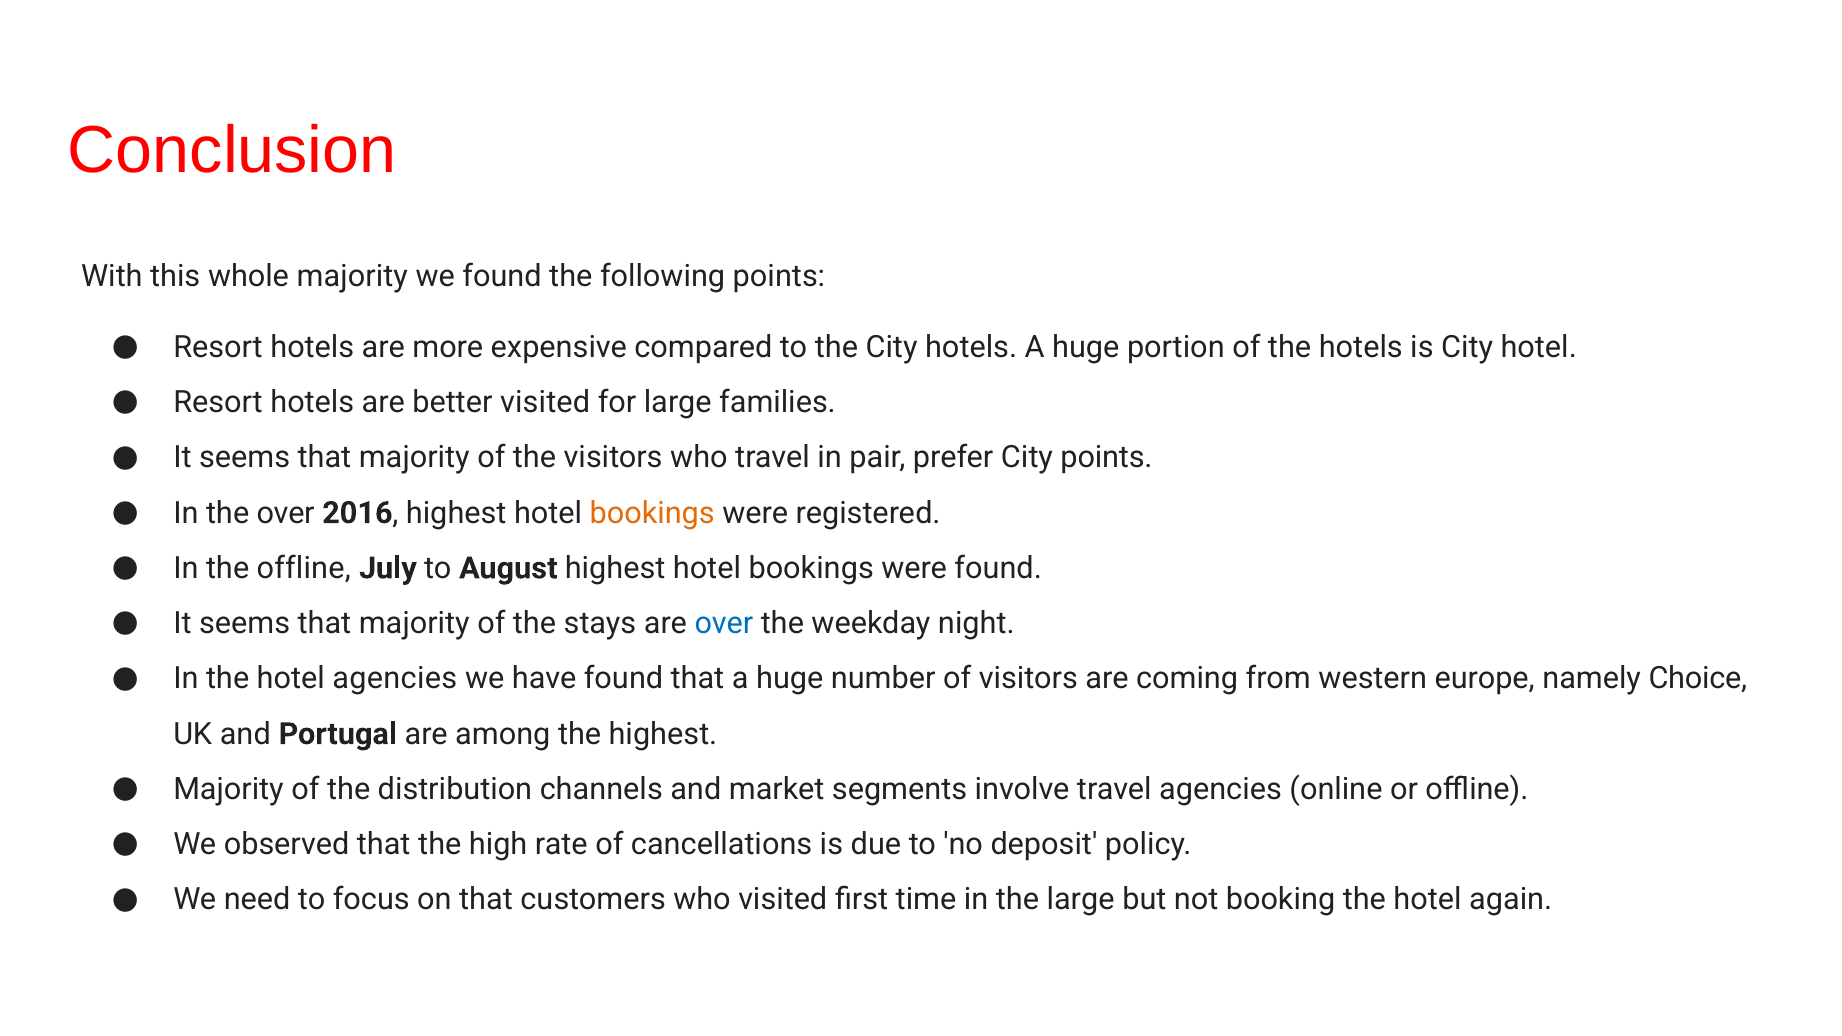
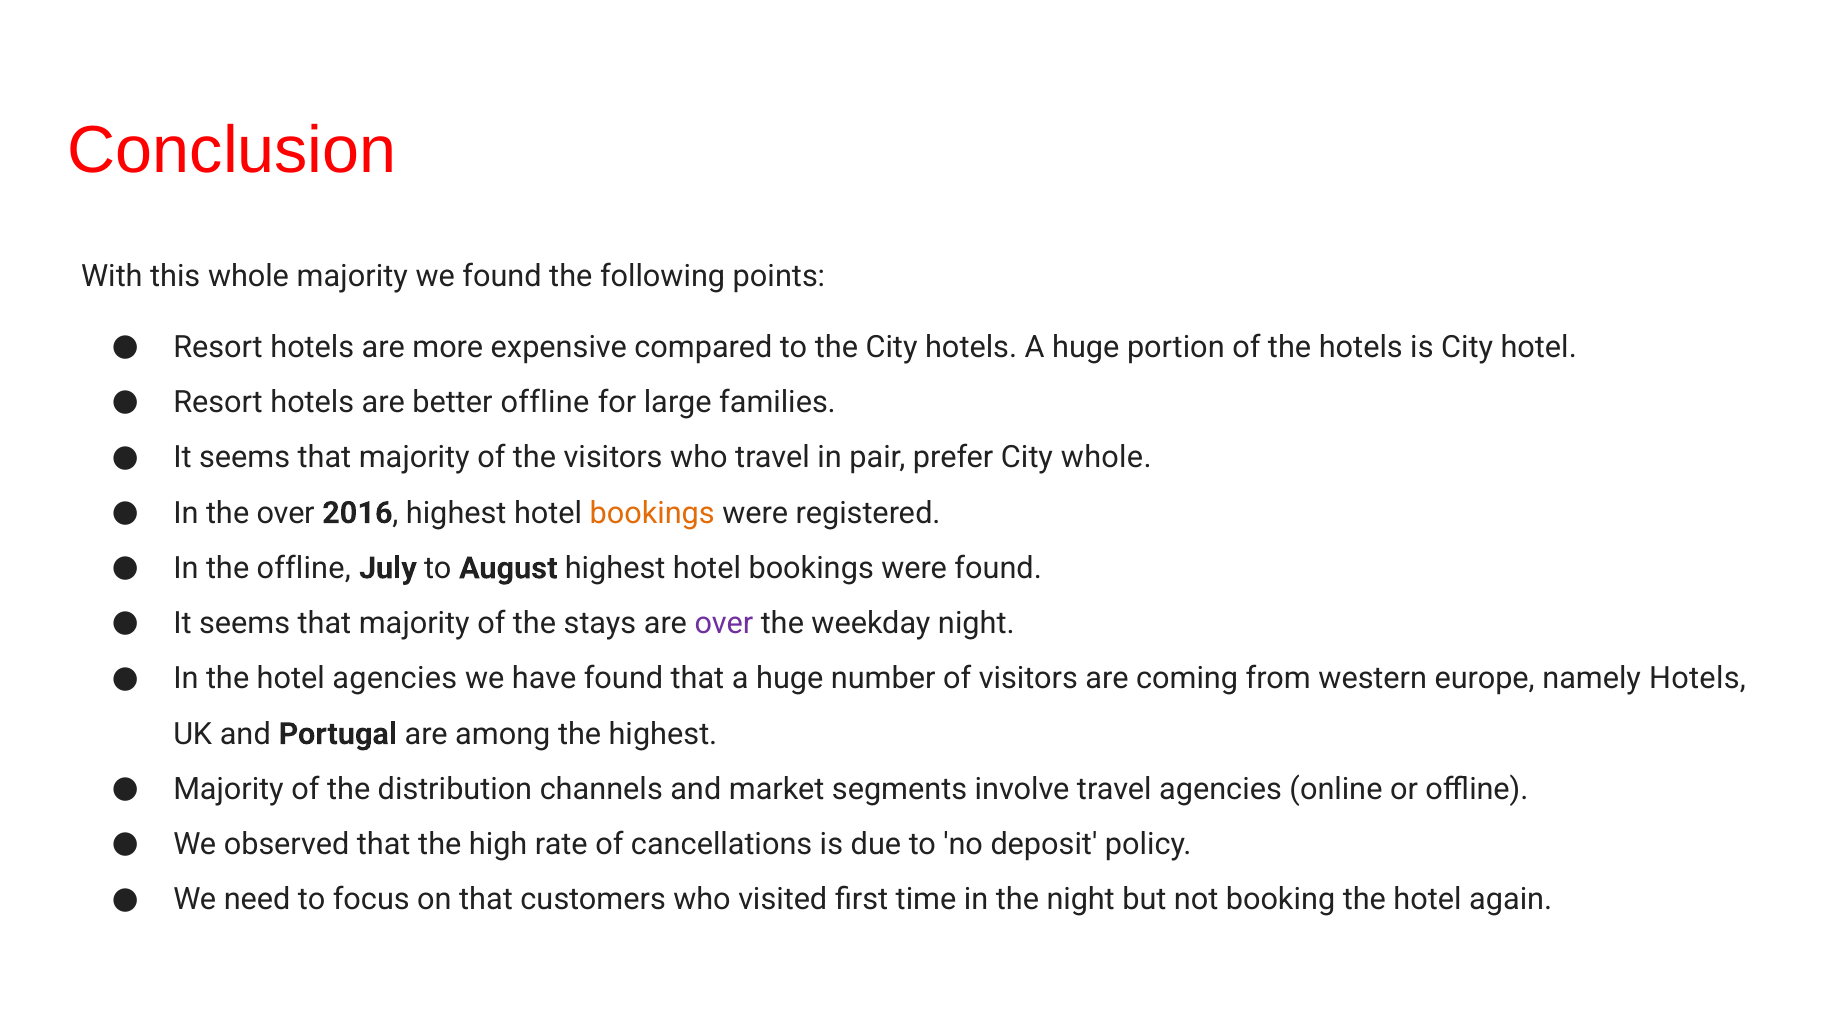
better visited: visited -> offline (545, 403)
City points: points -> whole (1106, 458)
over colour: blue -> purple (724, 624)
namely Choice: Choice -> Hotels (1698, 679)
the large: large -> night (1081, 900)
